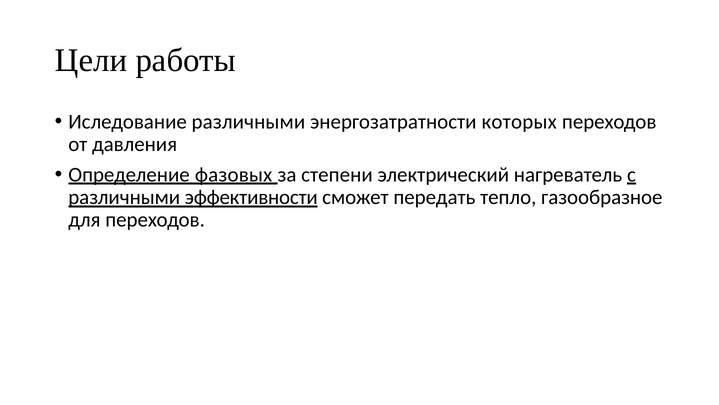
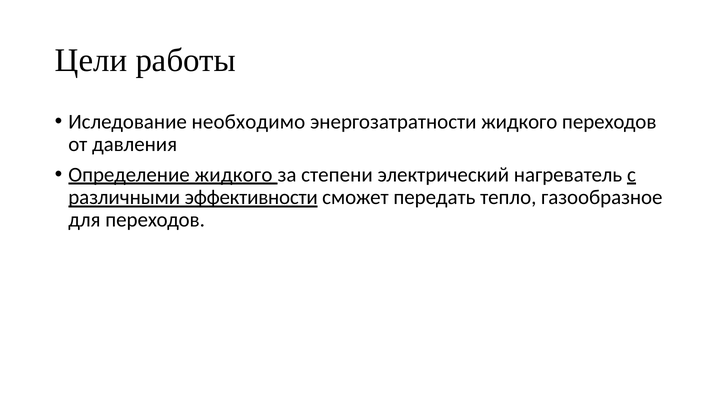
Иследование различными: различными -> необходимо (248, 122)
энергозатратности которых: которых -> жидкого (519, 122)
Определение фазовых: фазовых -> жидкого (234, 174)
